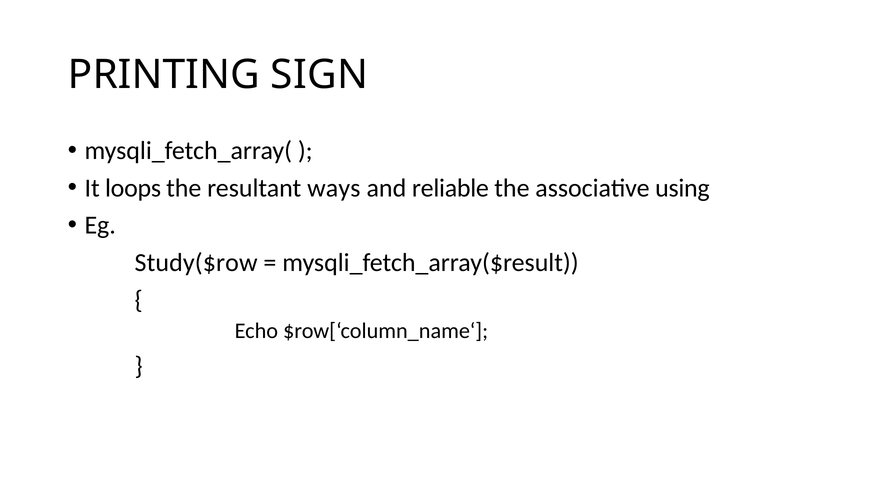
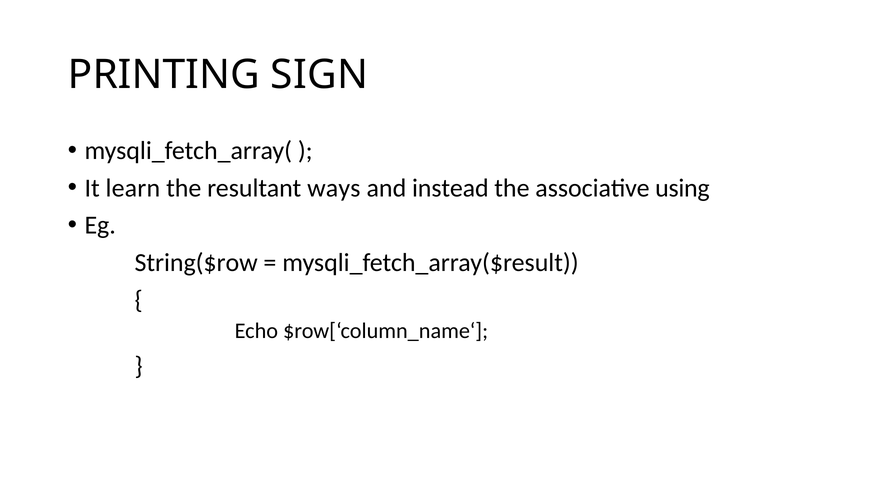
loops: loops -> learn (133, 188)
reliable: reliable -> instead (450, 188)
Study($row: Study($row -> String($row (196, 262)
